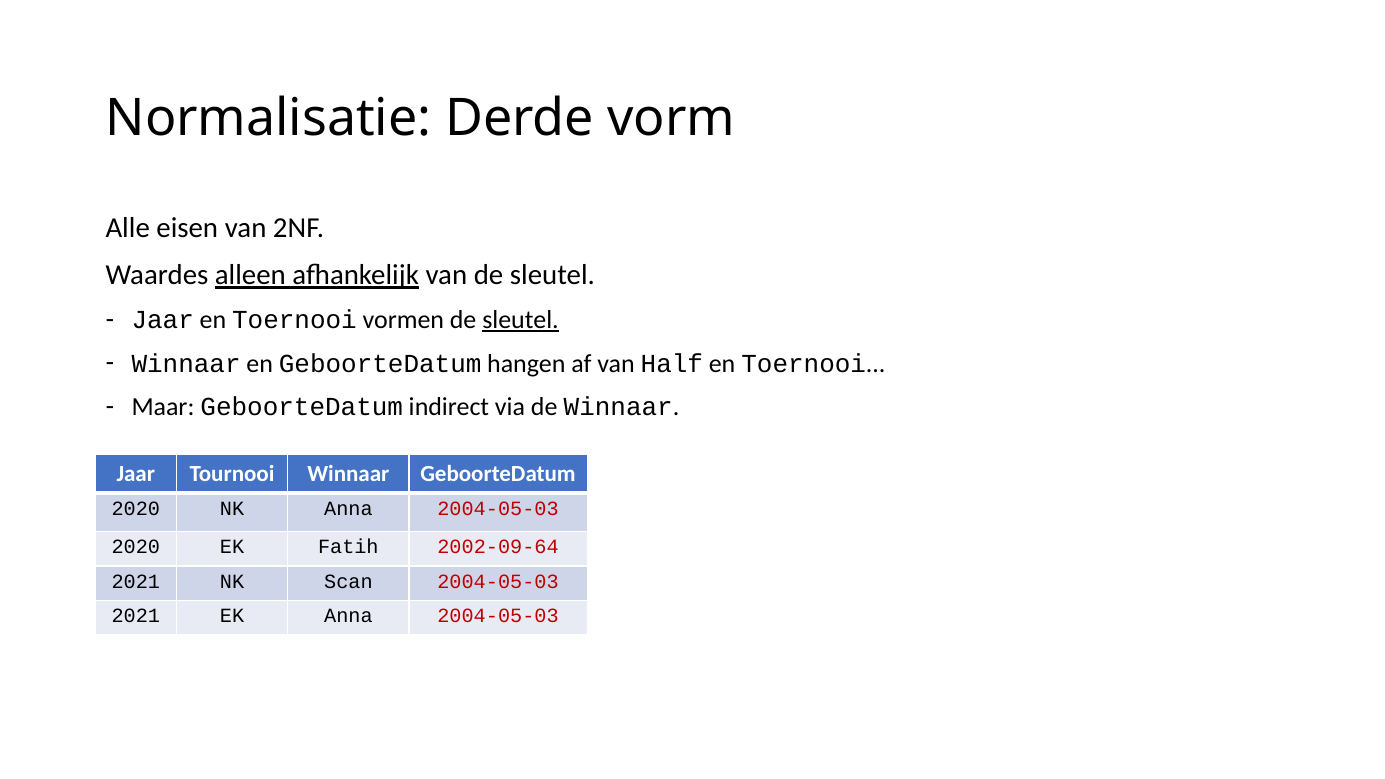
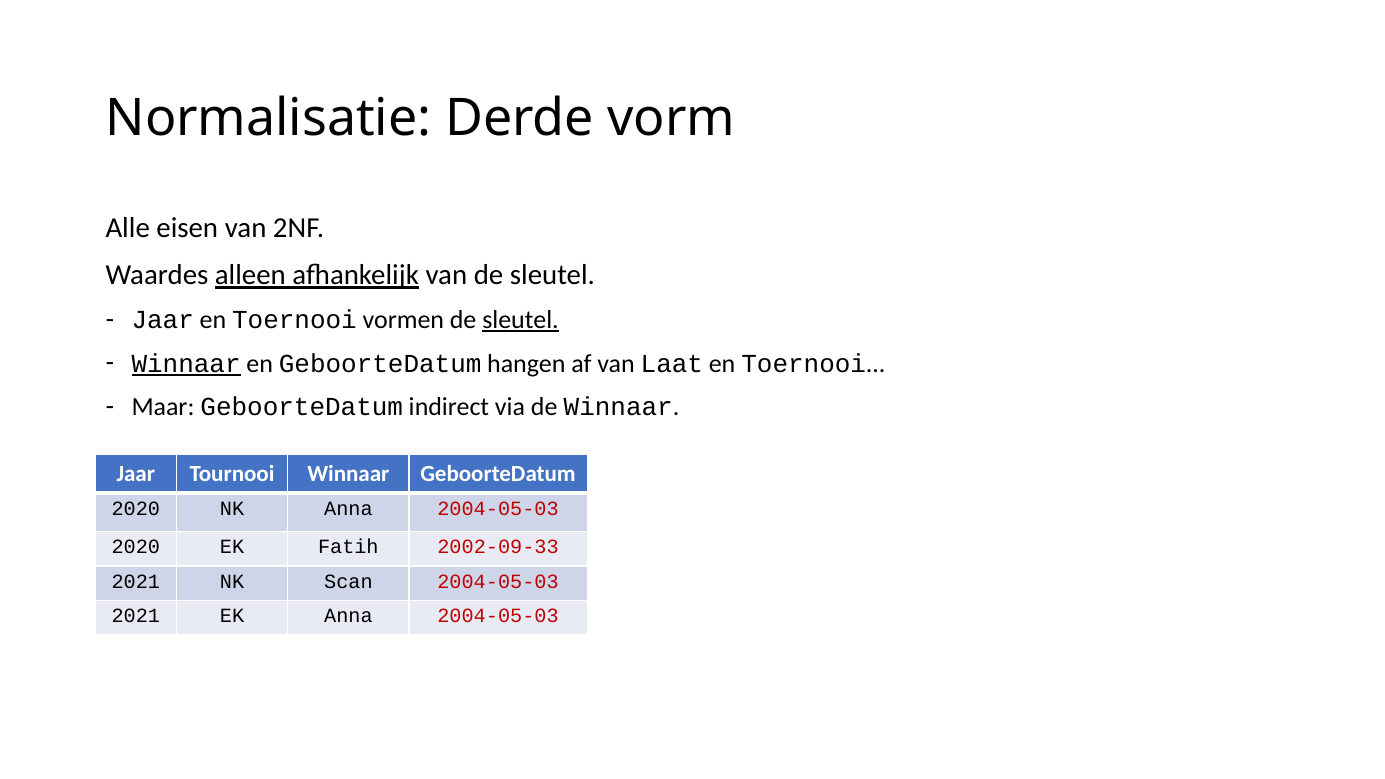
Winnaar underline: none -> present (186, 364)
Half: Half -> Laat (672, 364)
2002-09-64: 2002-09-64 -> 2002-09-33 (498, 547)
